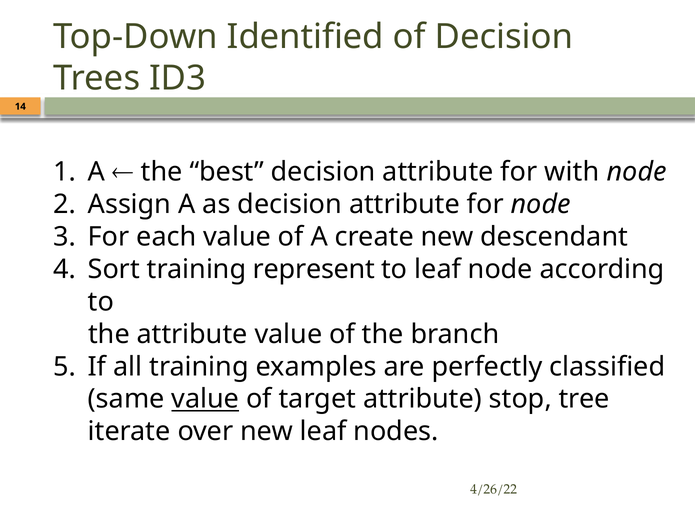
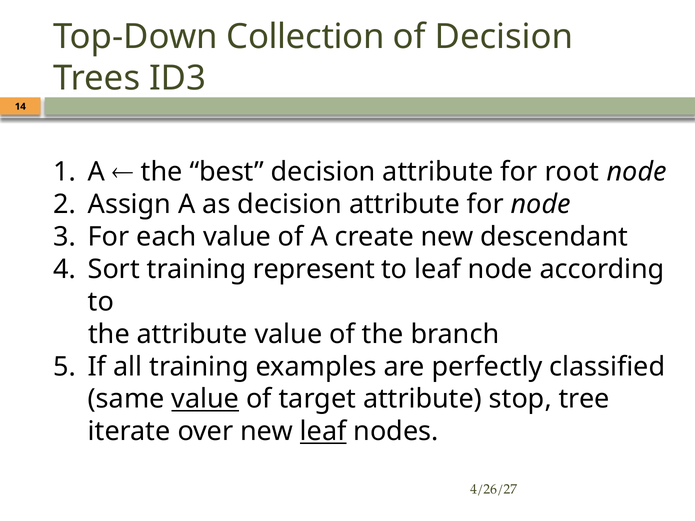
Identified: Identified -> Collection (306, 37)
with: with -> root (572, 172)
leaf underline: none -> present (323, 432)
4/26/22: 4/26/22 -> 4/26/27 (494, 490)
